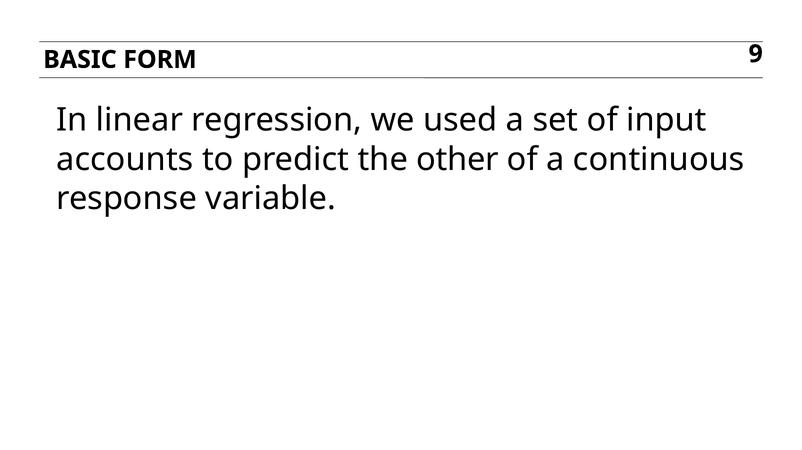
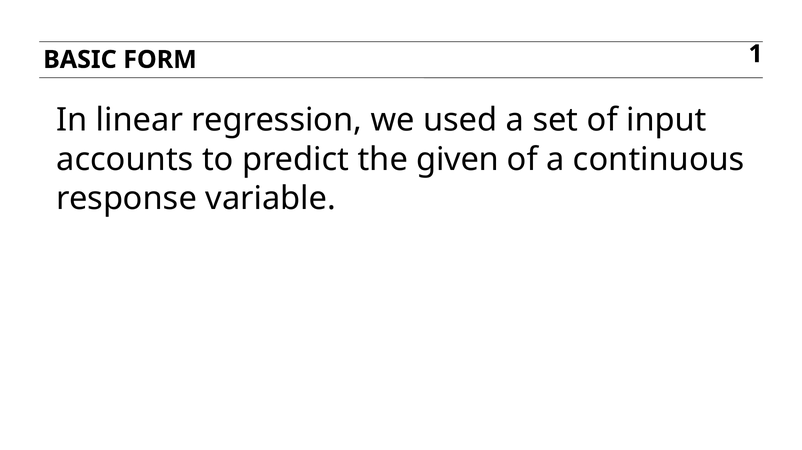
9: 9 -> 1 (756, 54)
other: other -> given (458, 159)
